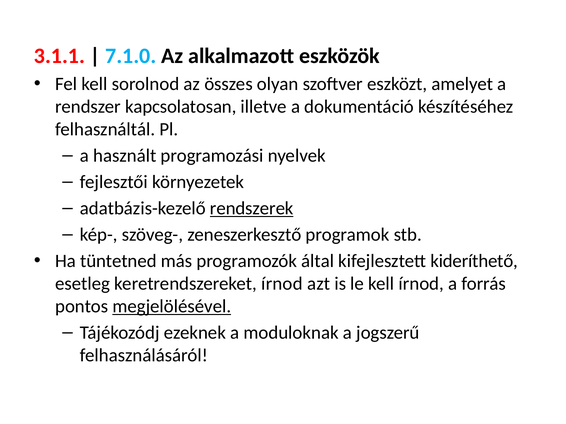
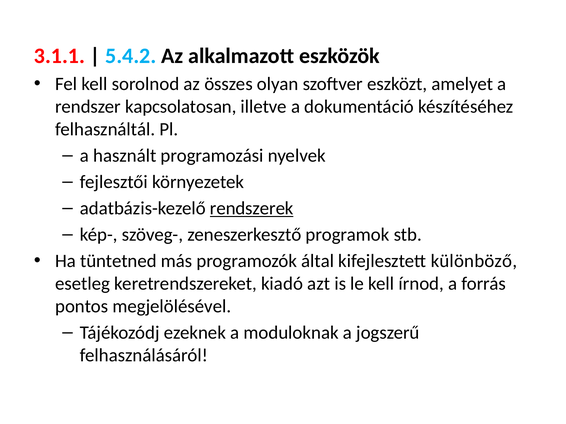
7.1.0: 7.1.0 -> 5.4.2 (131, 56)
kideríthető: kideríthető -> különböző (474, 261)
keretrendszereket írnod: írnod -> kiadó (282, 284)
megjelölésével underline: present -> none (172, 307)
